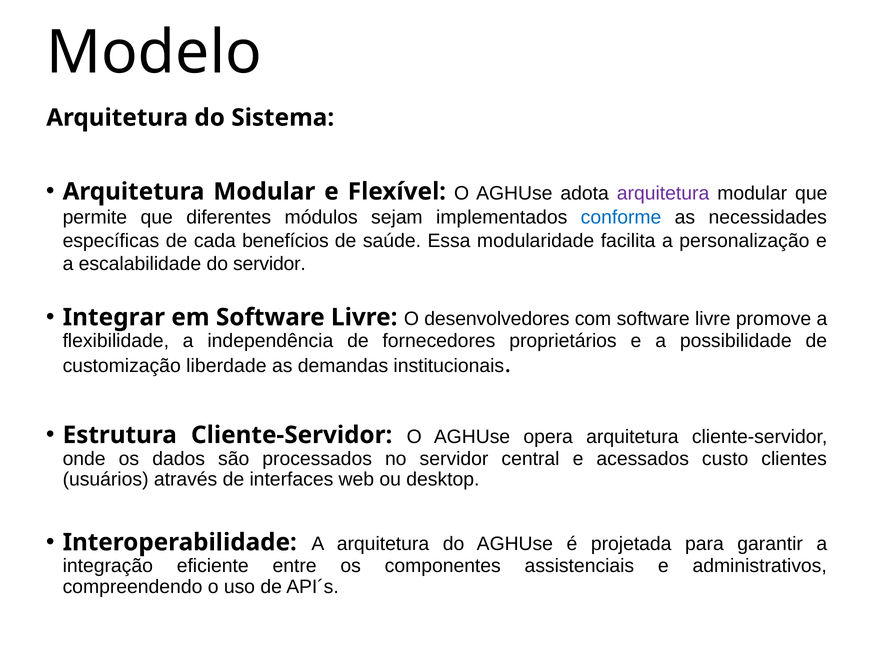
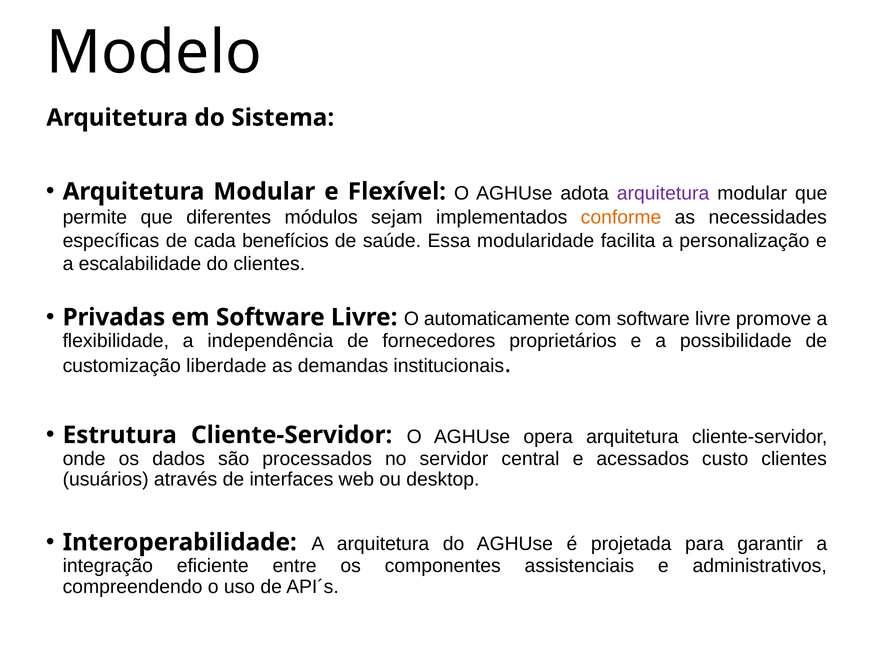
conforme colour: blue -> orange (621, 217)
do servidor: servidor -> clientes (269, 264)
Integrar: Integrar -> Privadas (114, 317)
desenvolvedores: desenvolvedores -> automaticamente (497, 319)
